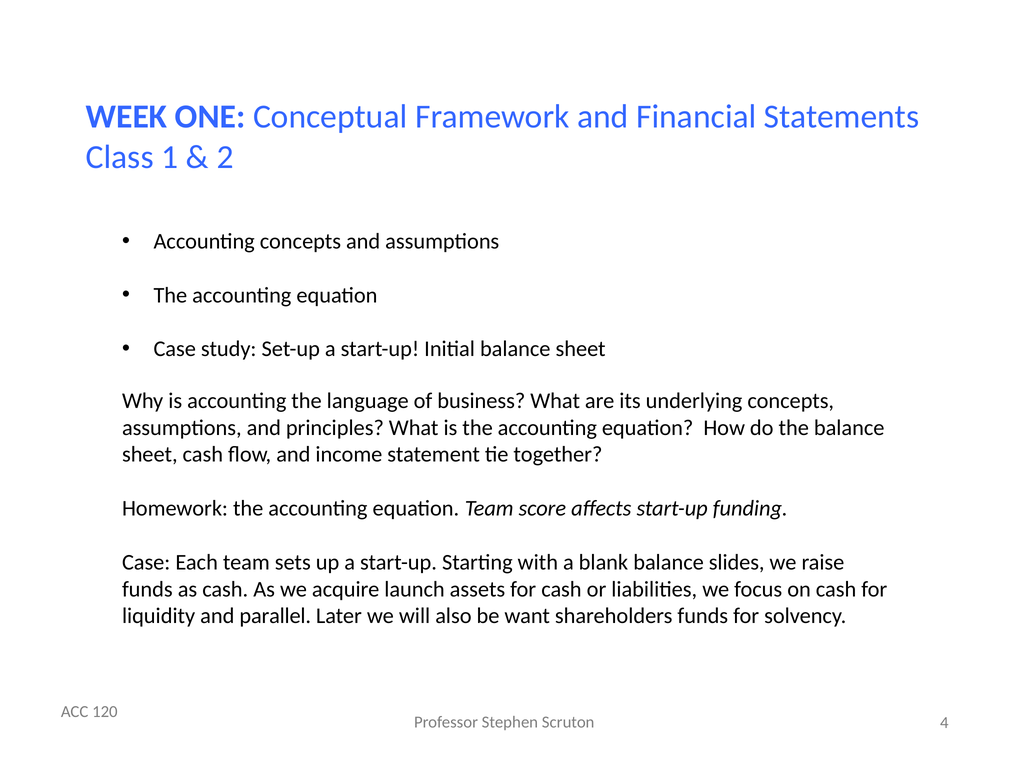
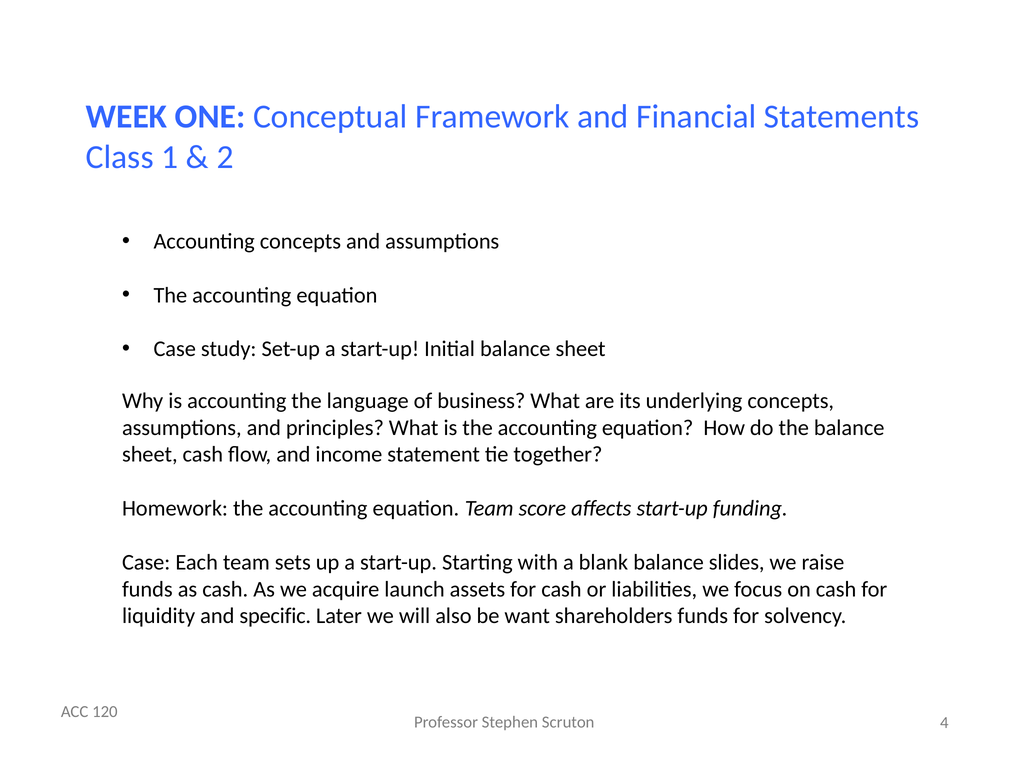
parallel: parallel -> specific (275, 616)
